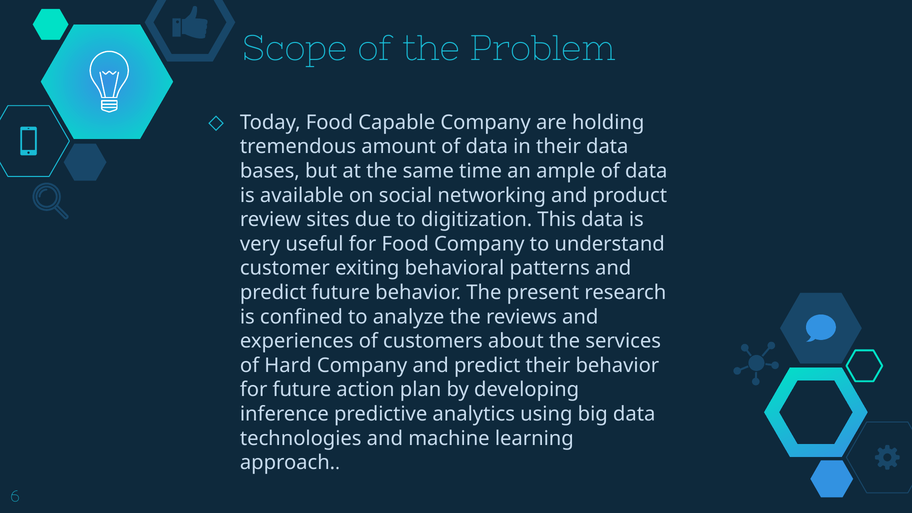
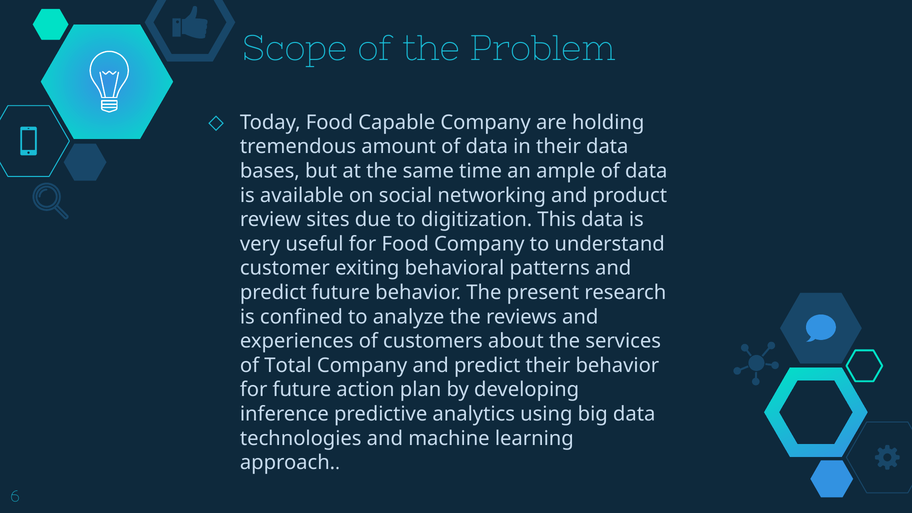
Hard: Hard -> Total (288, 366)
